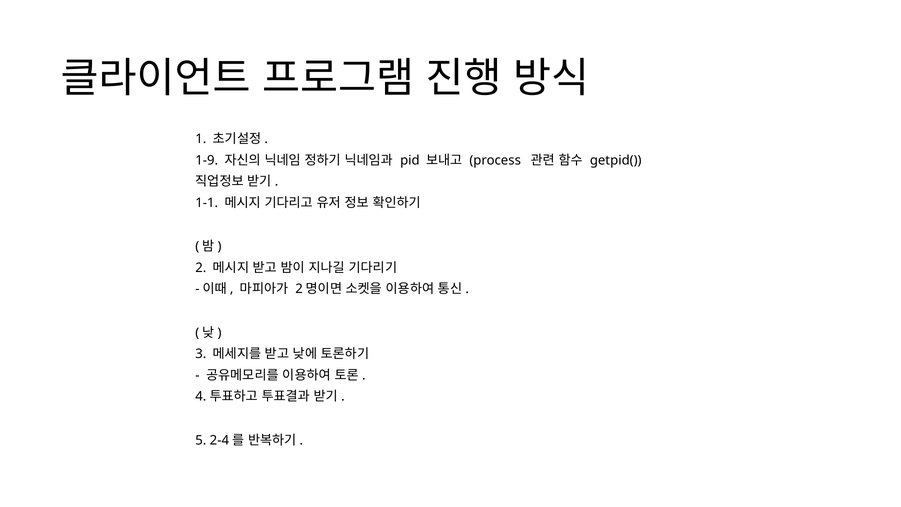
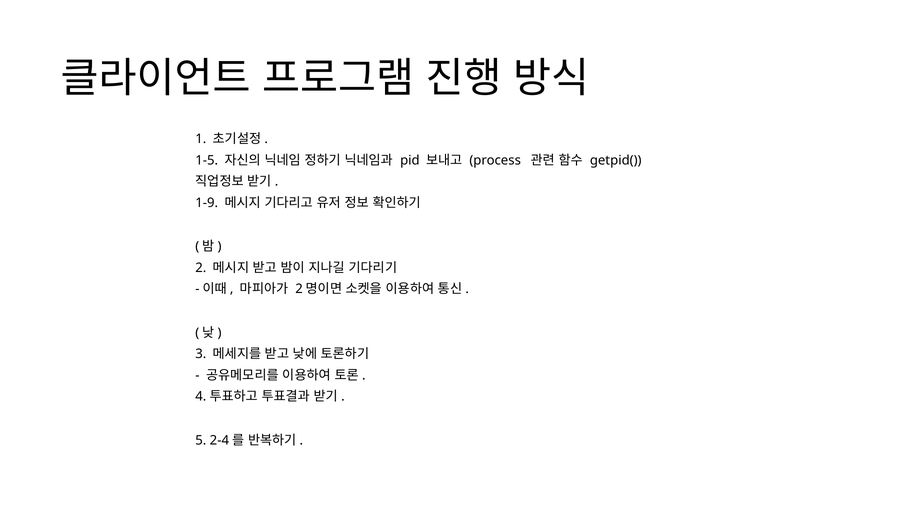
1-9: 1-9 -> 1-5 (207, 160)
1-1: 1-1 -> 1-9 (207, 203)
